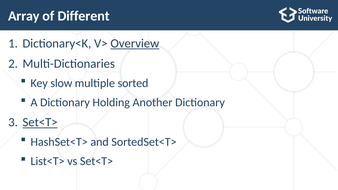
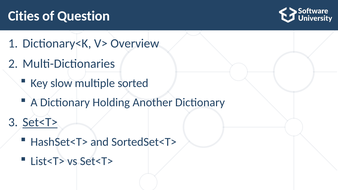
Array: Array -> Cities (24, 16)
Different: Different -> Question (84, 16)
Overview underline: present -> none (135, 43)
